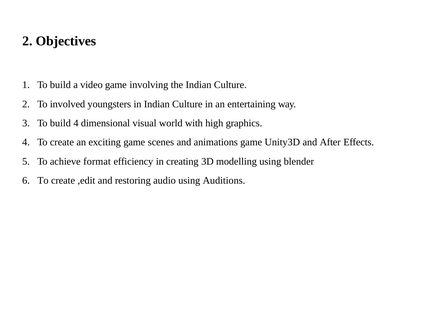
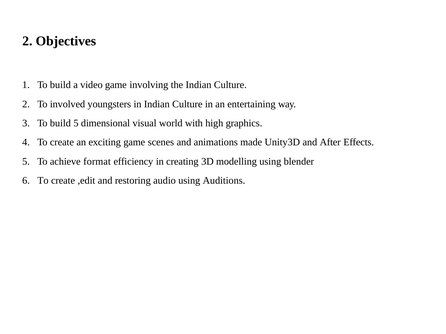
build 4: 4 -> 5 (76, 123)
animations game: game -> made (251, 142)
